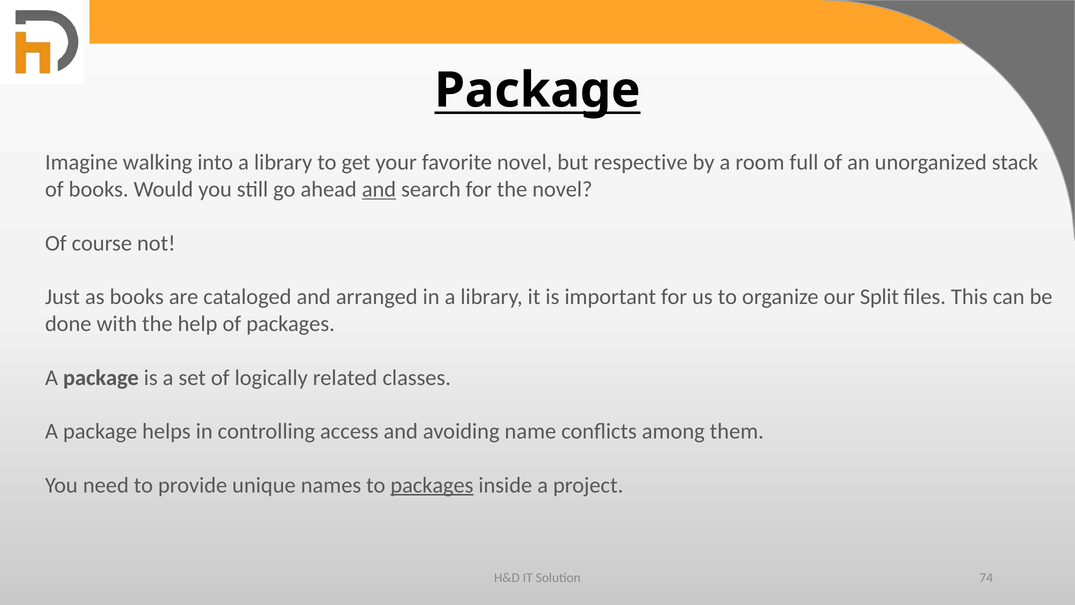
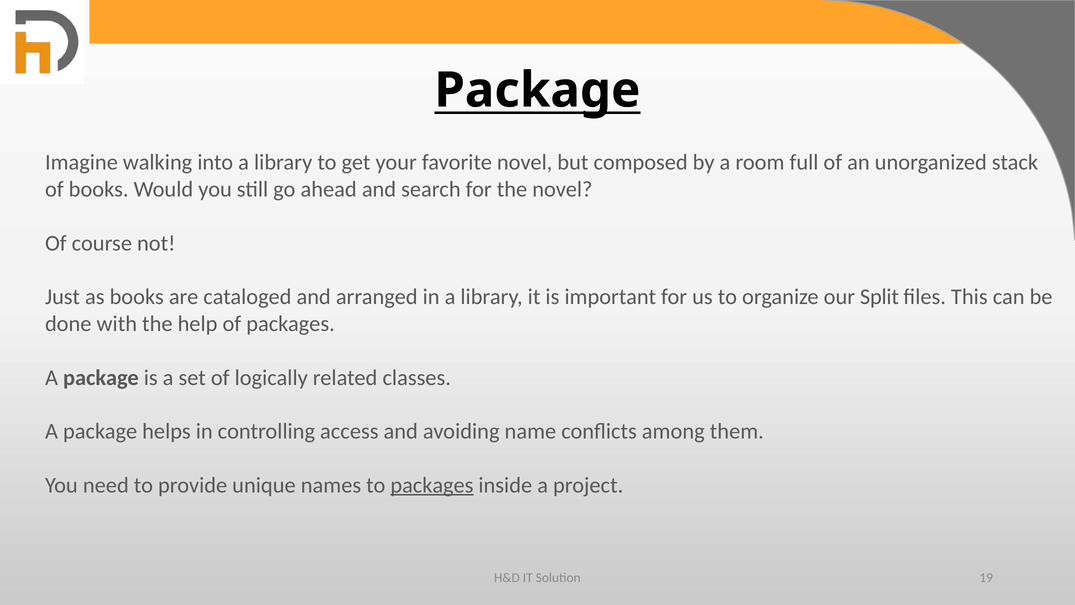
respective: respective -> composed (641, 162)
and underline: present -> none (379, 189)
74: 74 -> 19 (986, 577)
